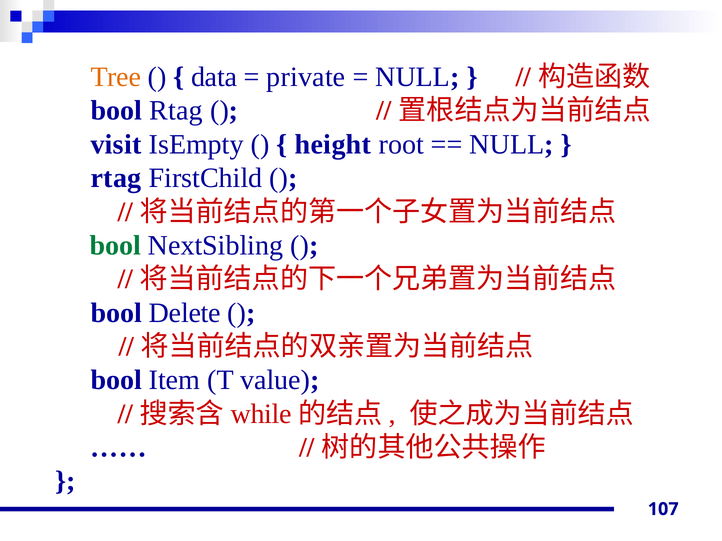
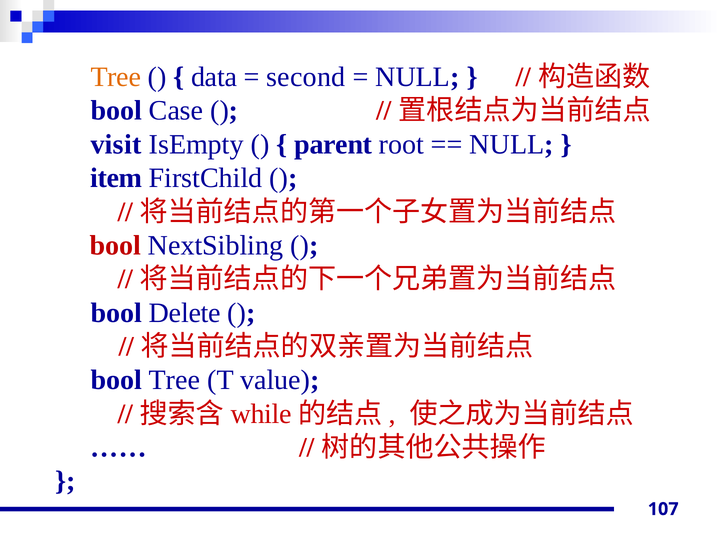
private: private -> second (306, 77)
bool Rtag: Rtag -> Case (176, 111)
height: height -> parent (333, 145)
rtag: rtag -> item (116, 178)
bool colour: green -> red (115, 246)
bool Item: Item -> Tree (175, 380)
